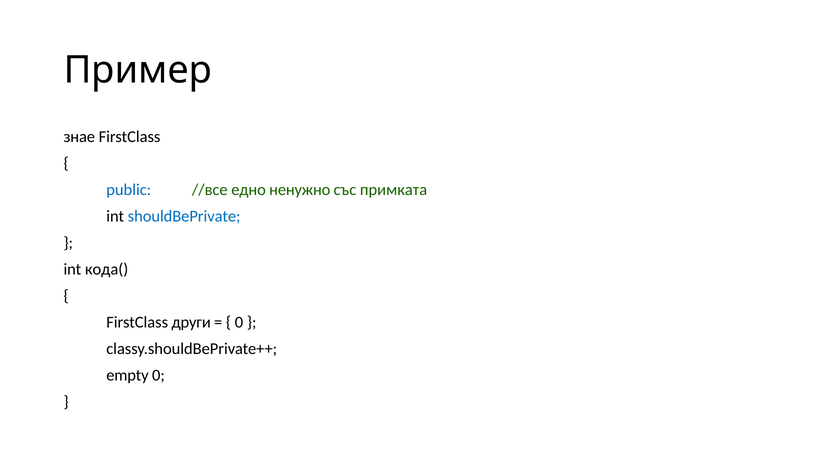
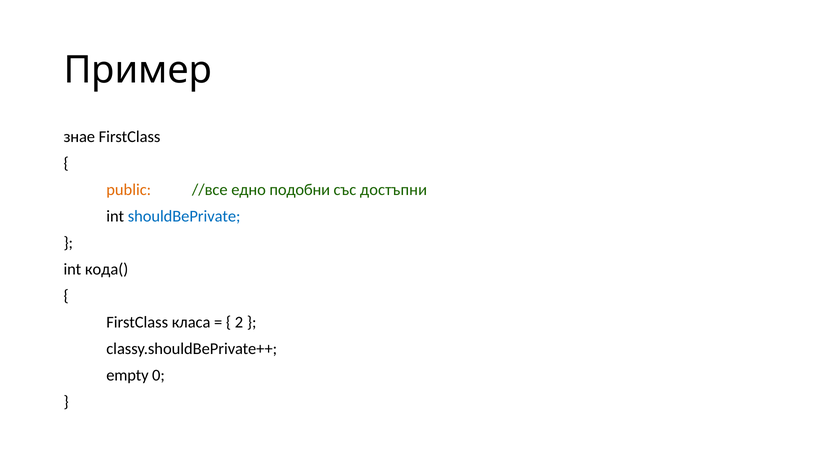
public colour: blue -> orange (129, 190)
ненужно: ненужно -> подобни (300, 190)
примката: примката -> достъпни (394, 190)
други: други -> класа (191, 322)
0: 0 -> 2 (239, 322)
